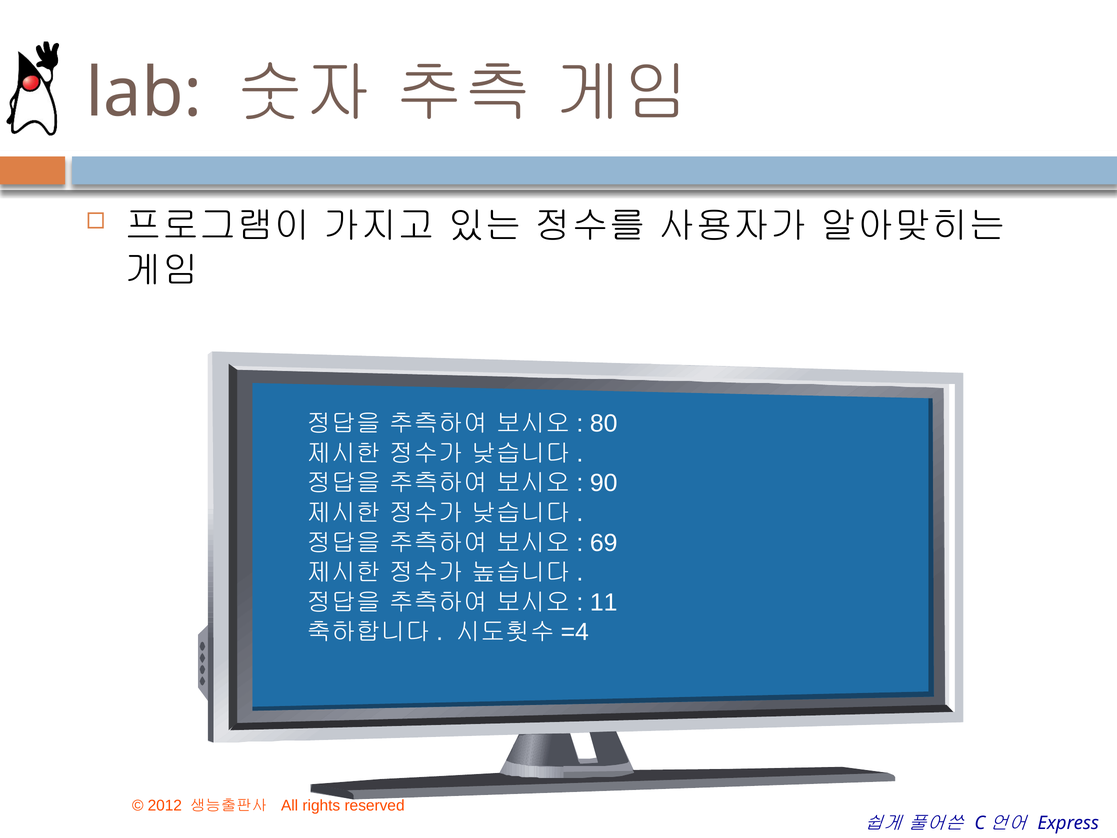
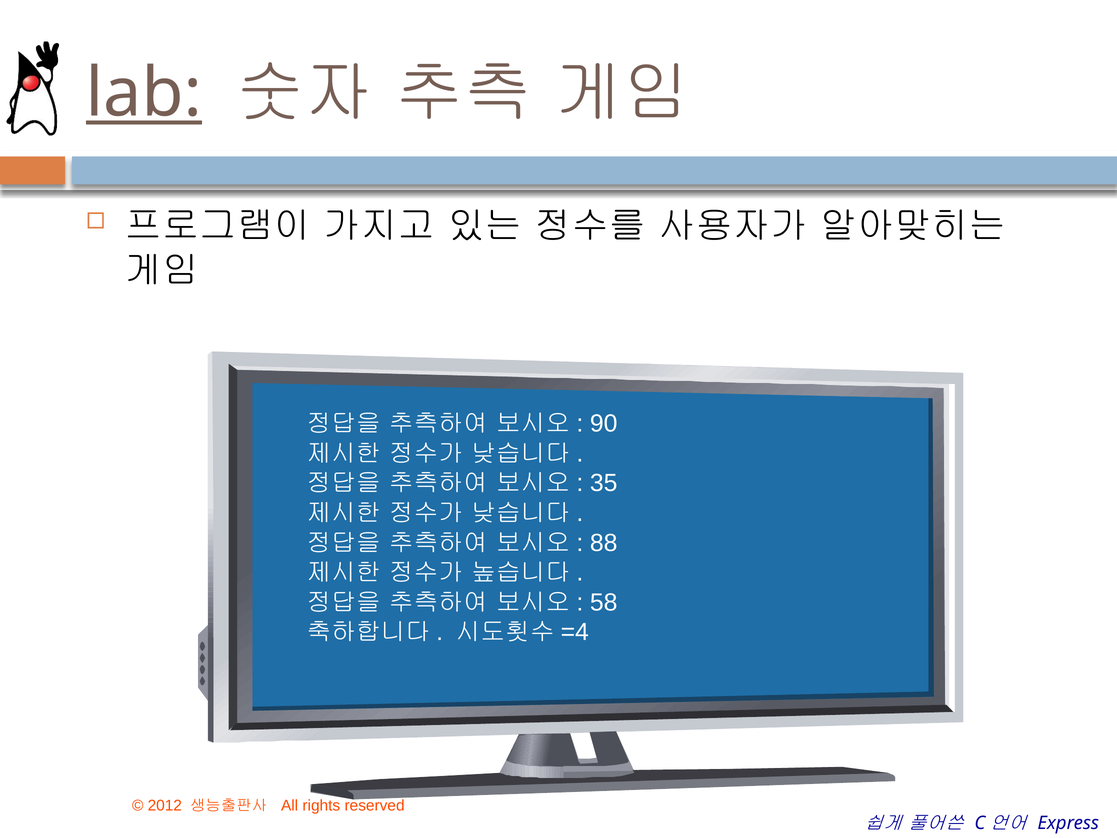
lab underline: none -> present (144, 93)
80: 80 -> 90 (604, 424)
90: 90 -> 35 (604, 483)
69: 69 -> 88 (604, 543)
11: 11 -> 58 (604, 602)
